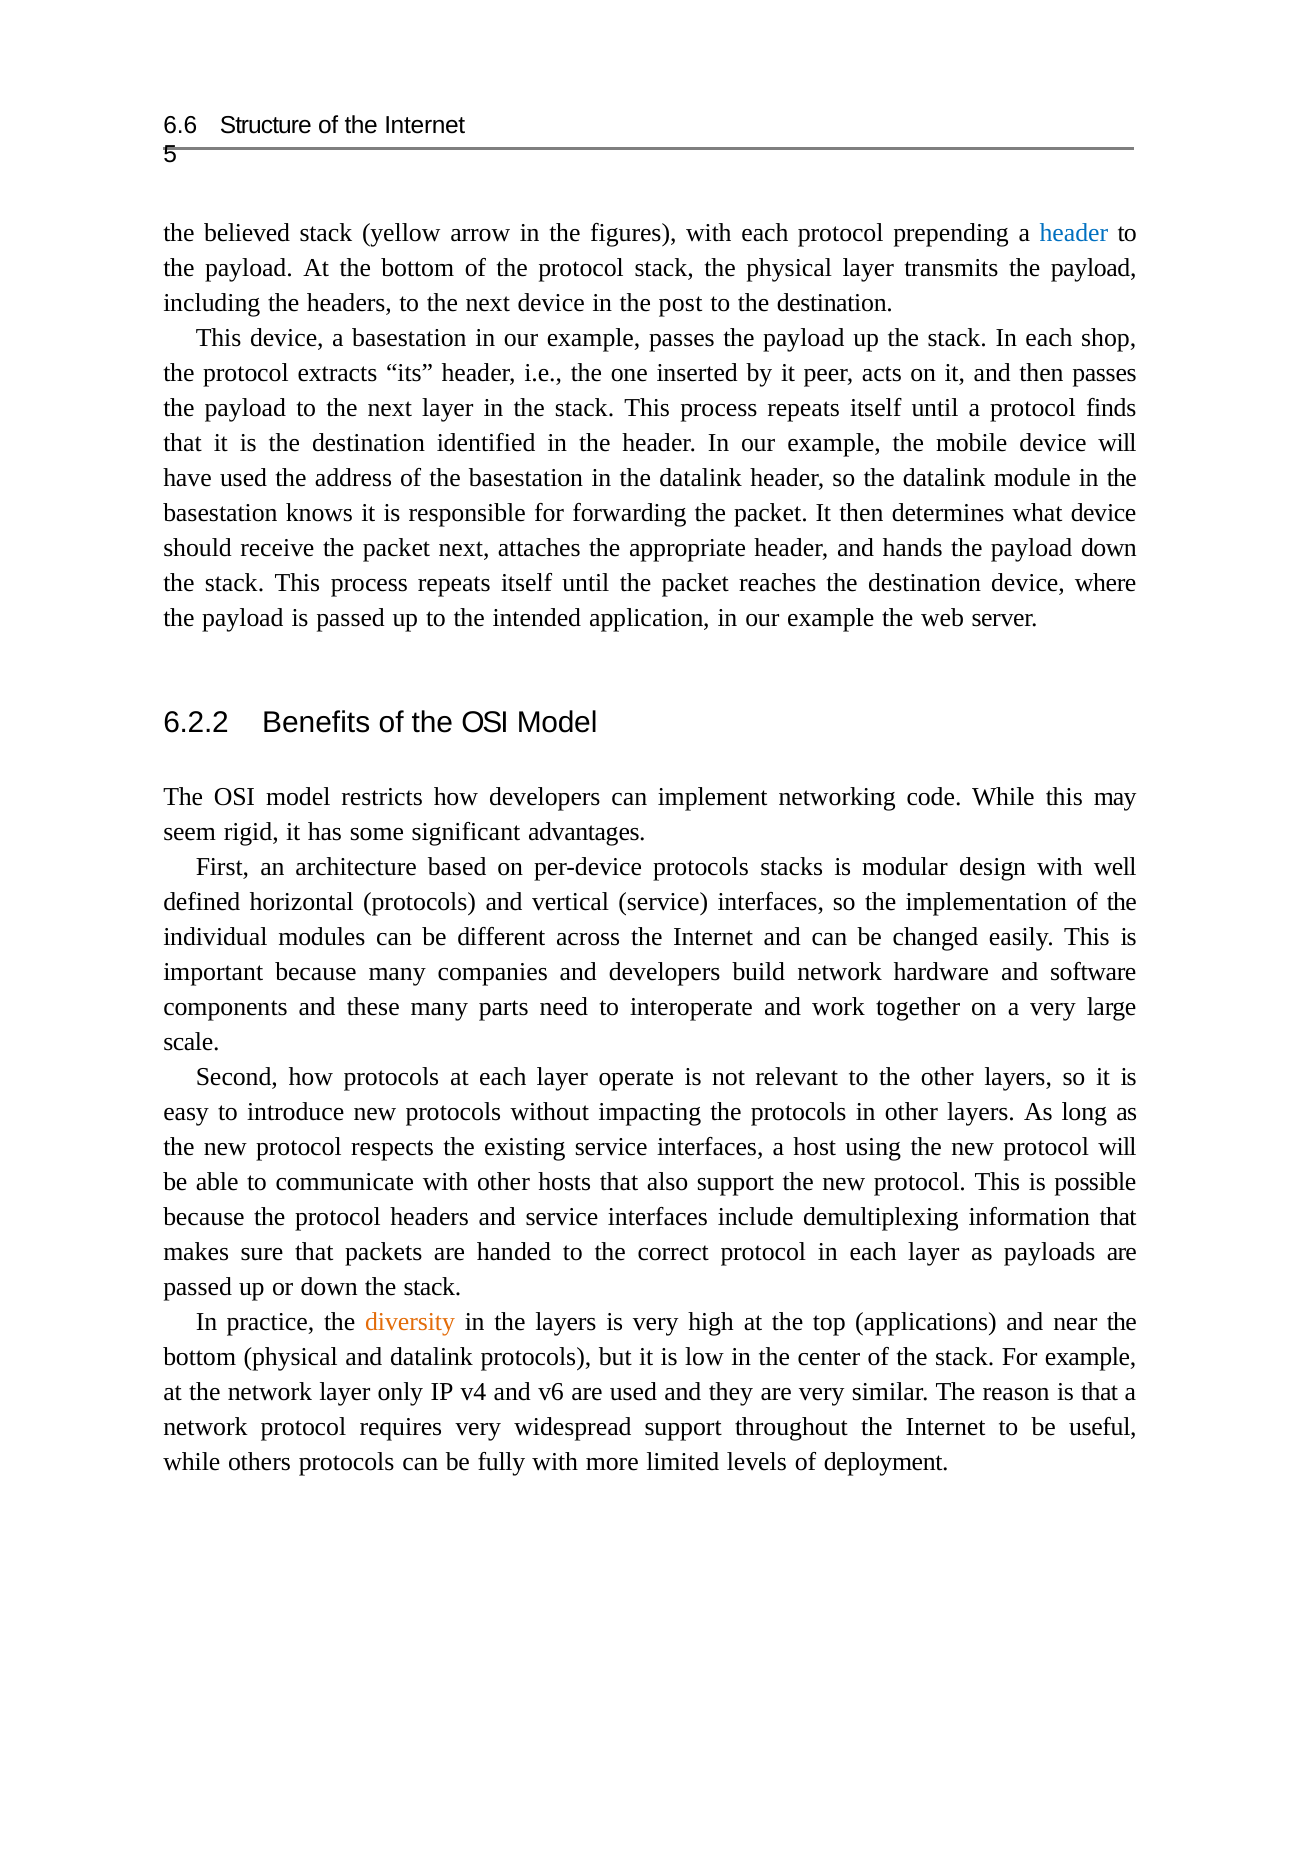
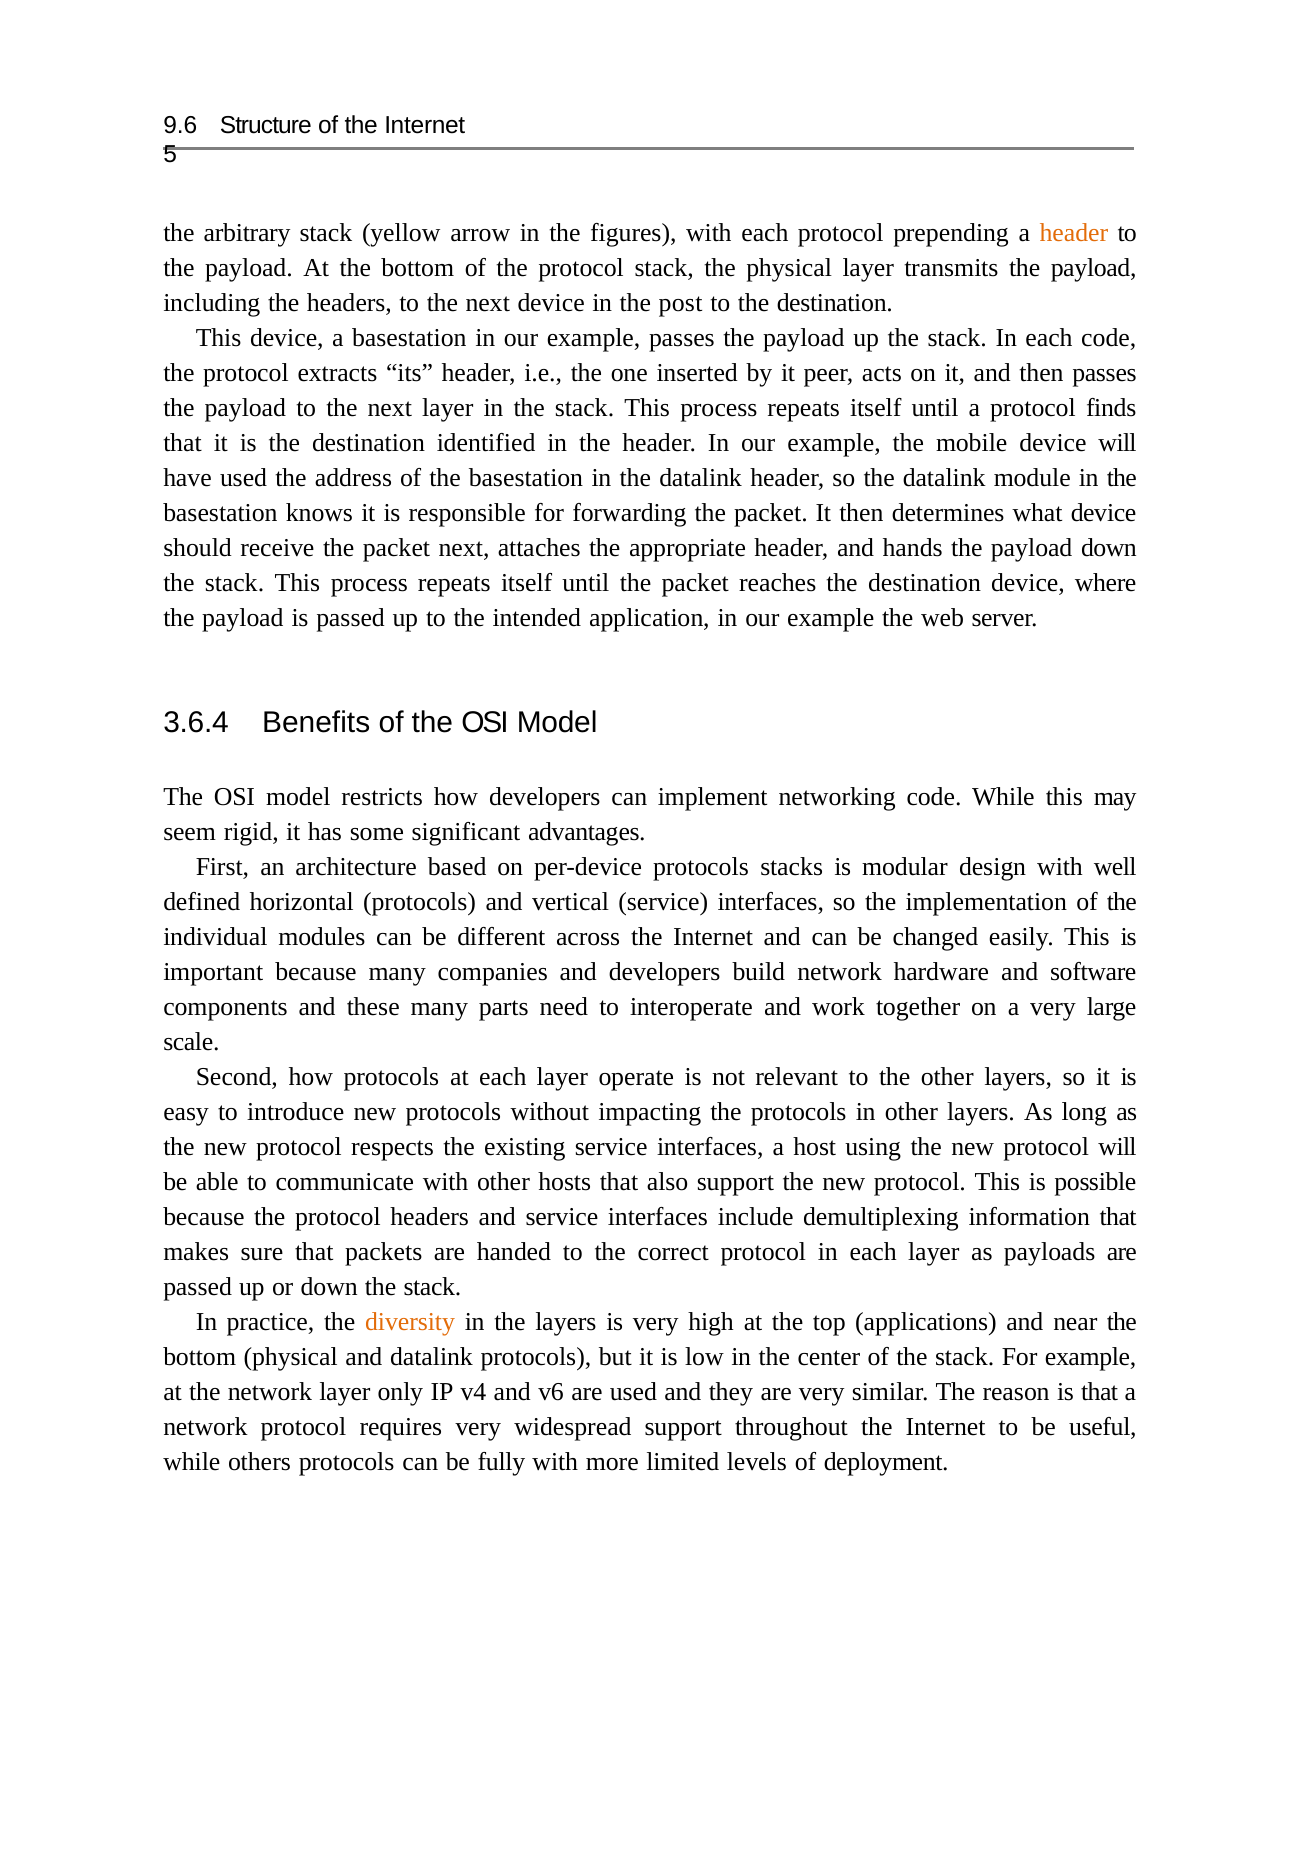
6.6: 6.6 -> 9.6 (180, 125)
believed: believed -> arbitrary (247, 233)
header colour: blue -> orange (1074, 233)
each shop: shop -> code (1109, 338)
6.2.2: 6.2.2 -> 3.6.4 (196, 723)
